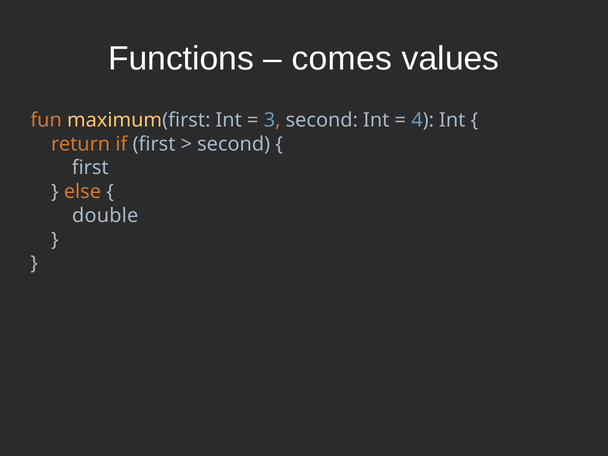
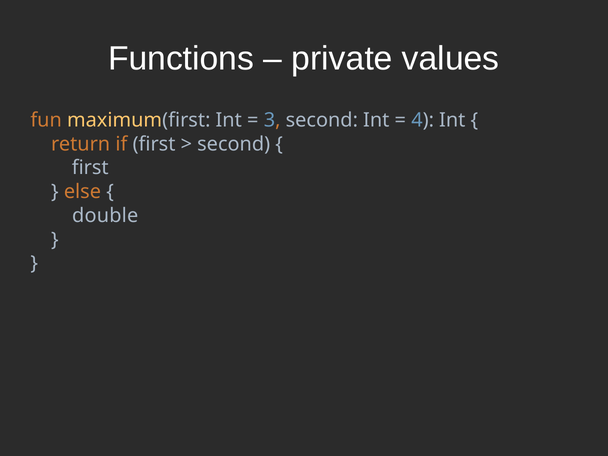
comes: comes -> private (342, 59)
